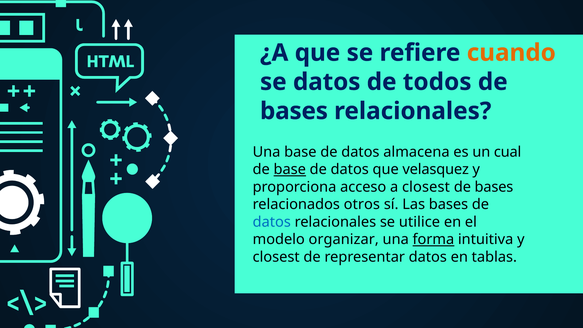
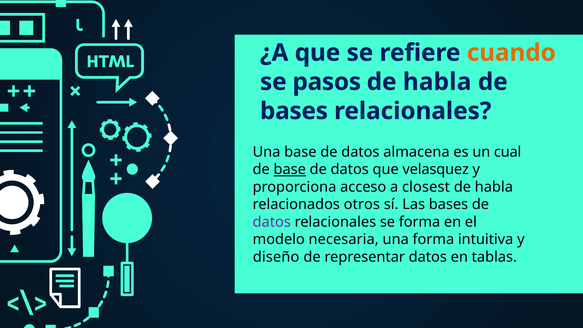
se datos: datos -> pasos (327, 82)
todos: todos -> habla (437, 82)
bases: bases -> habla (494, 187)
datos colour: blue -> purple (272, 222)
se utilice: utilice -> forma (420, 222)
organizar: organizar -> necesaria (344, 239)
forma underline: present -> none (433, 239)
closest: closest -> diseño (276, 257)
